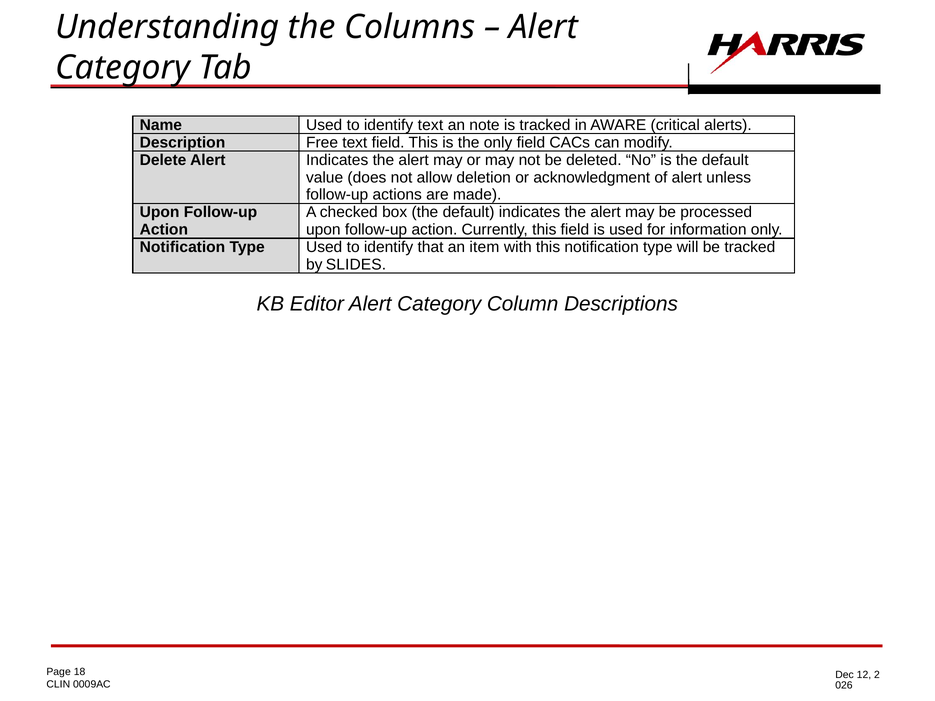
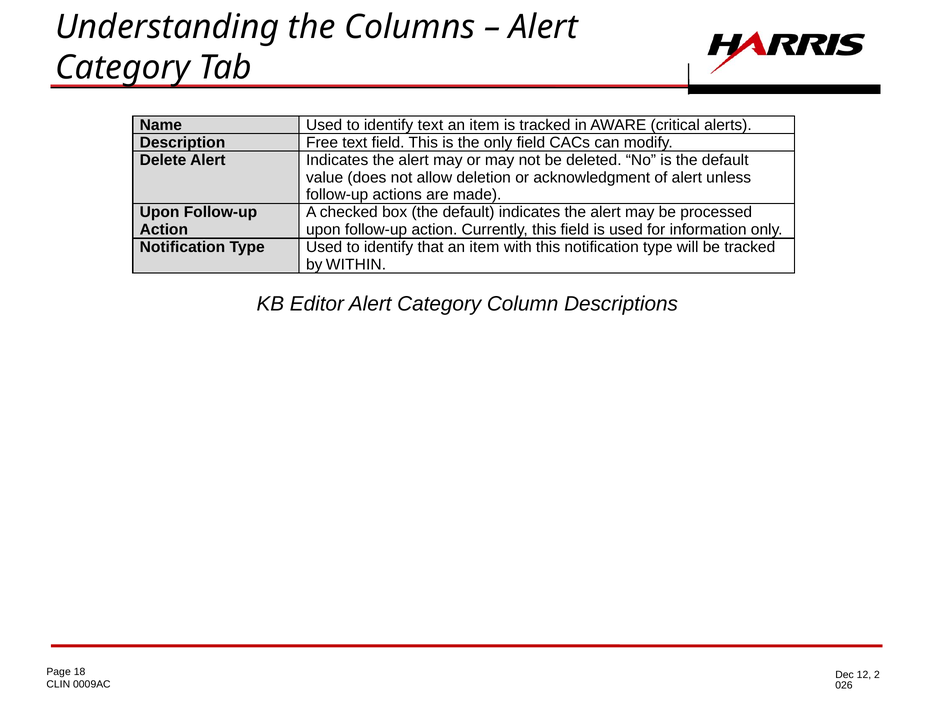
note: note -> item (484, 125)
SLIDES: SLIDES -> WITHIN (356, 265)
